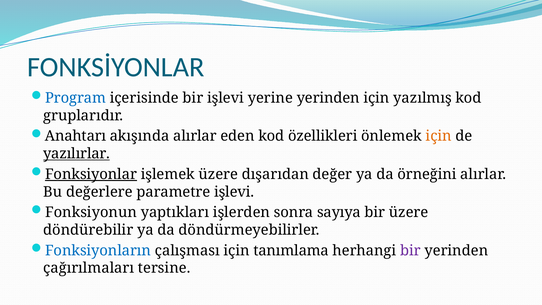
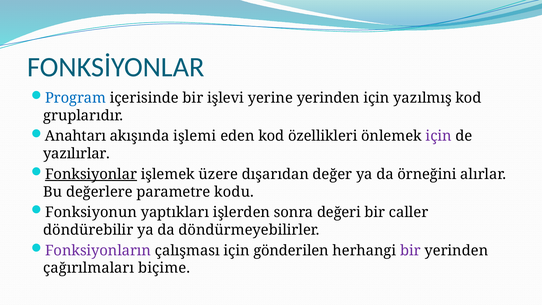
akışında alırlar: alırlar -> işlemi (195, 136)
için colour: orange -> purple (439, 136)
yazılırlar underline: present -> none (77, 154)
parametre işlevi: işlevi -> kodu (234, 192)
sayıya: sayıya -> değeri (339, 212)
bir üzere: üzere -> caller (409, 212)
Fonksiyonların colour: blue -> purple (98, 250)
tanımlama: tanımlama -> gönderilen (291, 250)
tersine: tersine -> biçime (164, 268)
